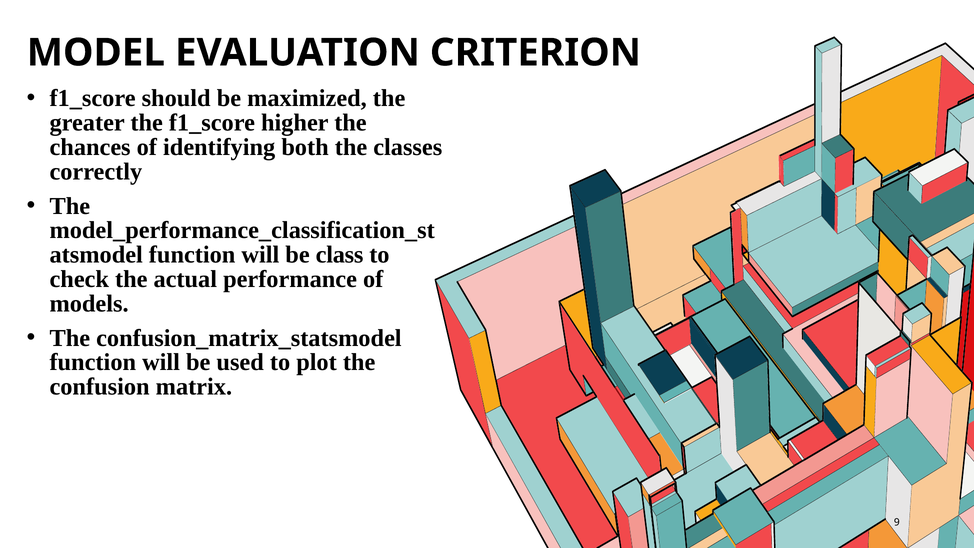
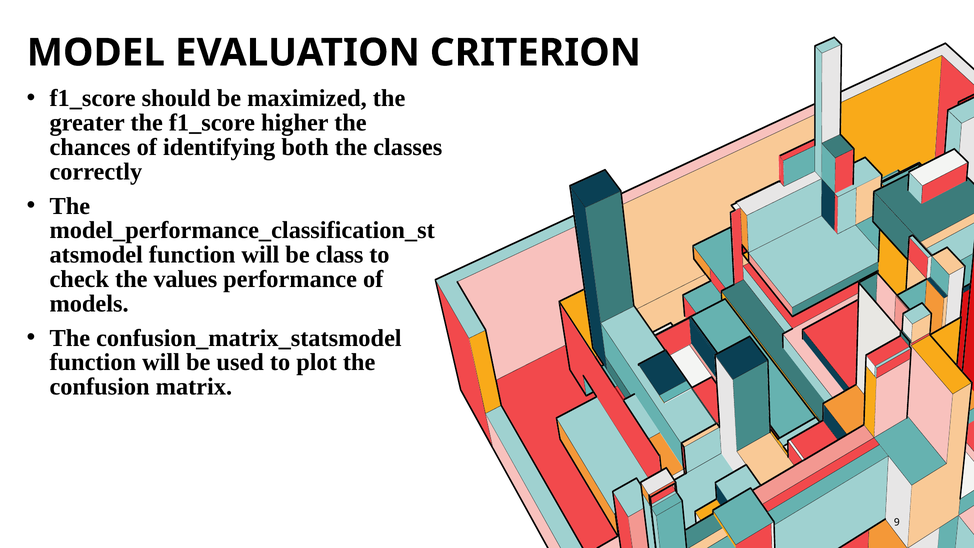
actual: actual -> values (185, 279)
